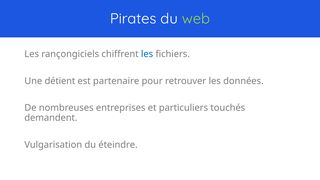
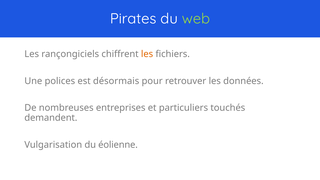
les colour: blue -> orange (147, 54)
détient: détient -> polices (60, 81)
partenaire: partenaire -> désormais (116, 81)
éteindre: éteindre -> éolienne (118, 145)
